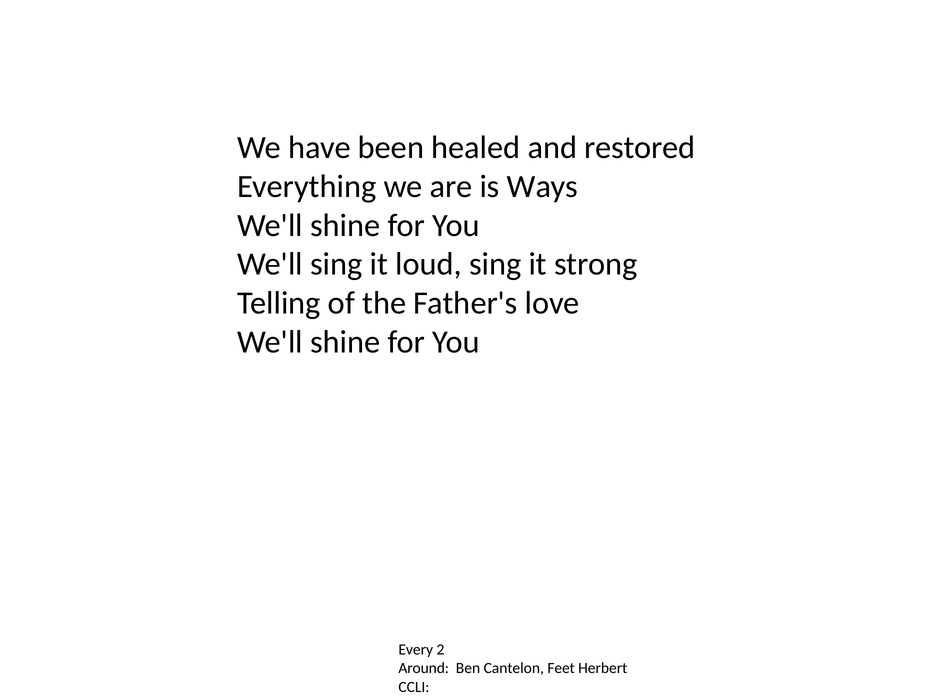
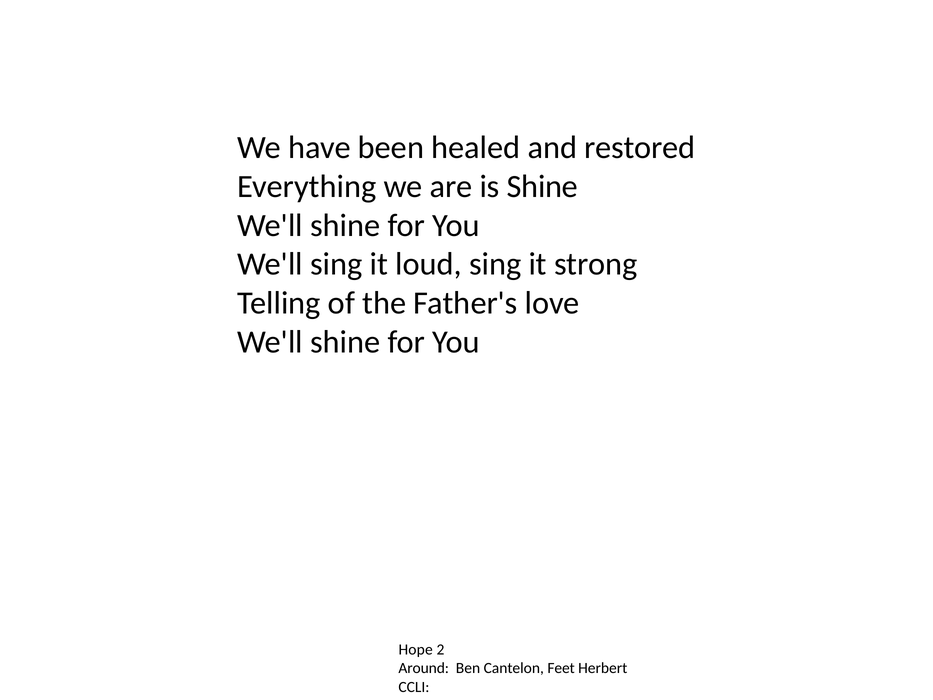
is Ways: Ways -> Shine (542, 186)
Every: Every -> Hope (416, 649)
